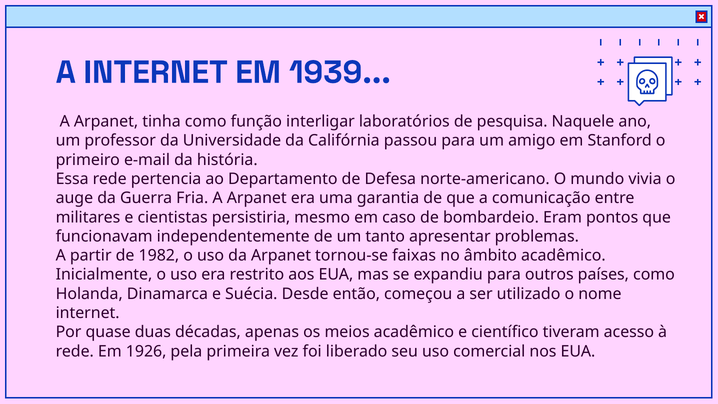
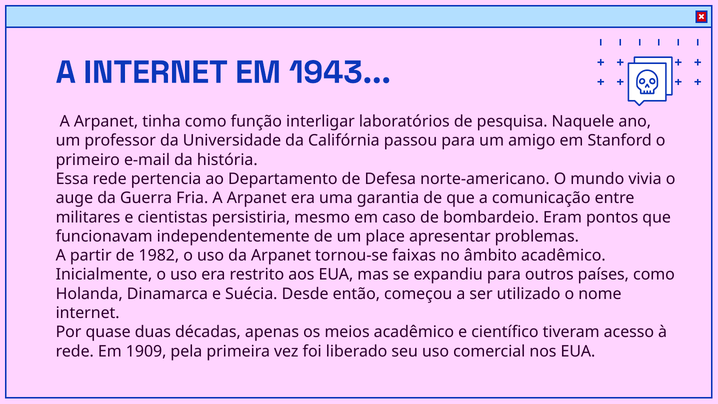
1939: 1939 -> 1943 (340, 72)
tanto: tanto -> place (385, 236)
1926: 1926 -> 1909 (146, 351)
